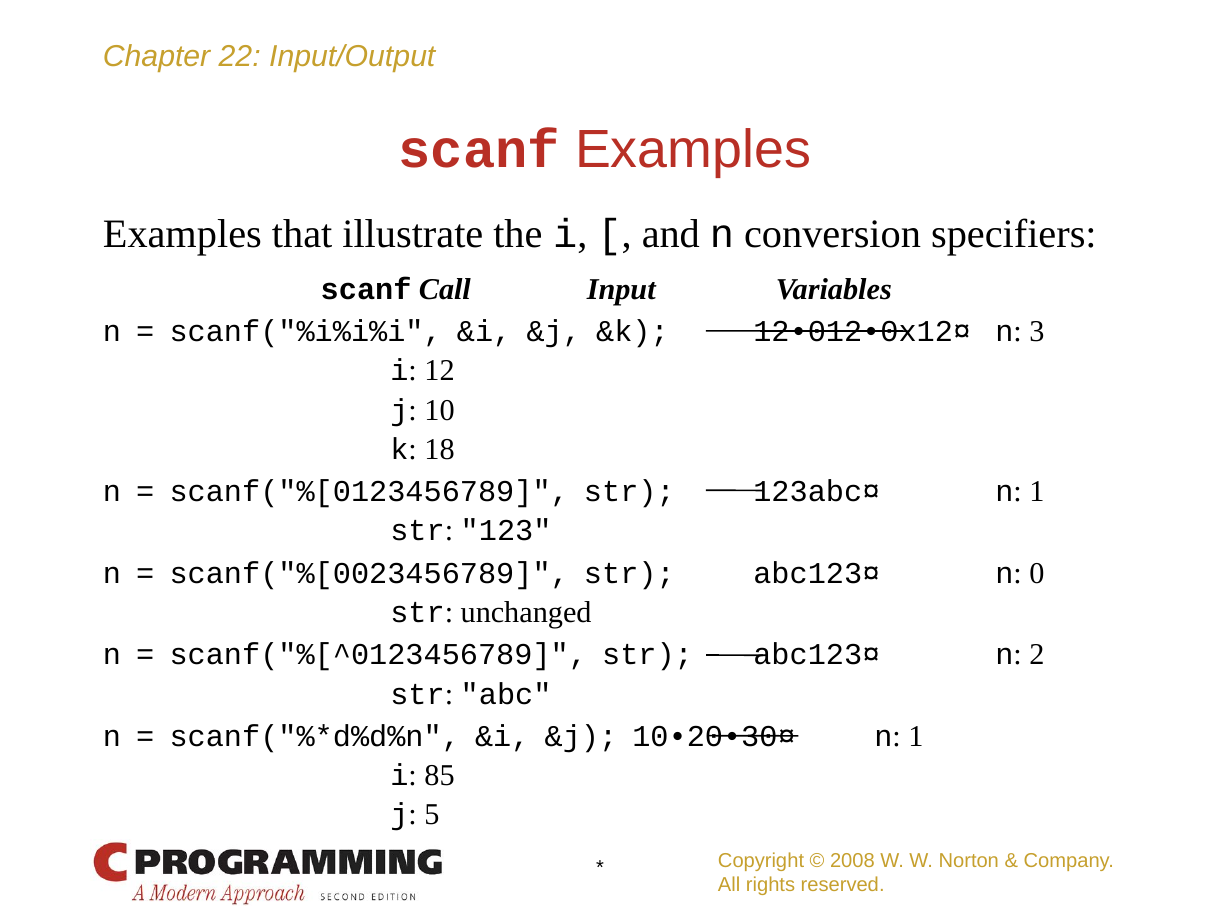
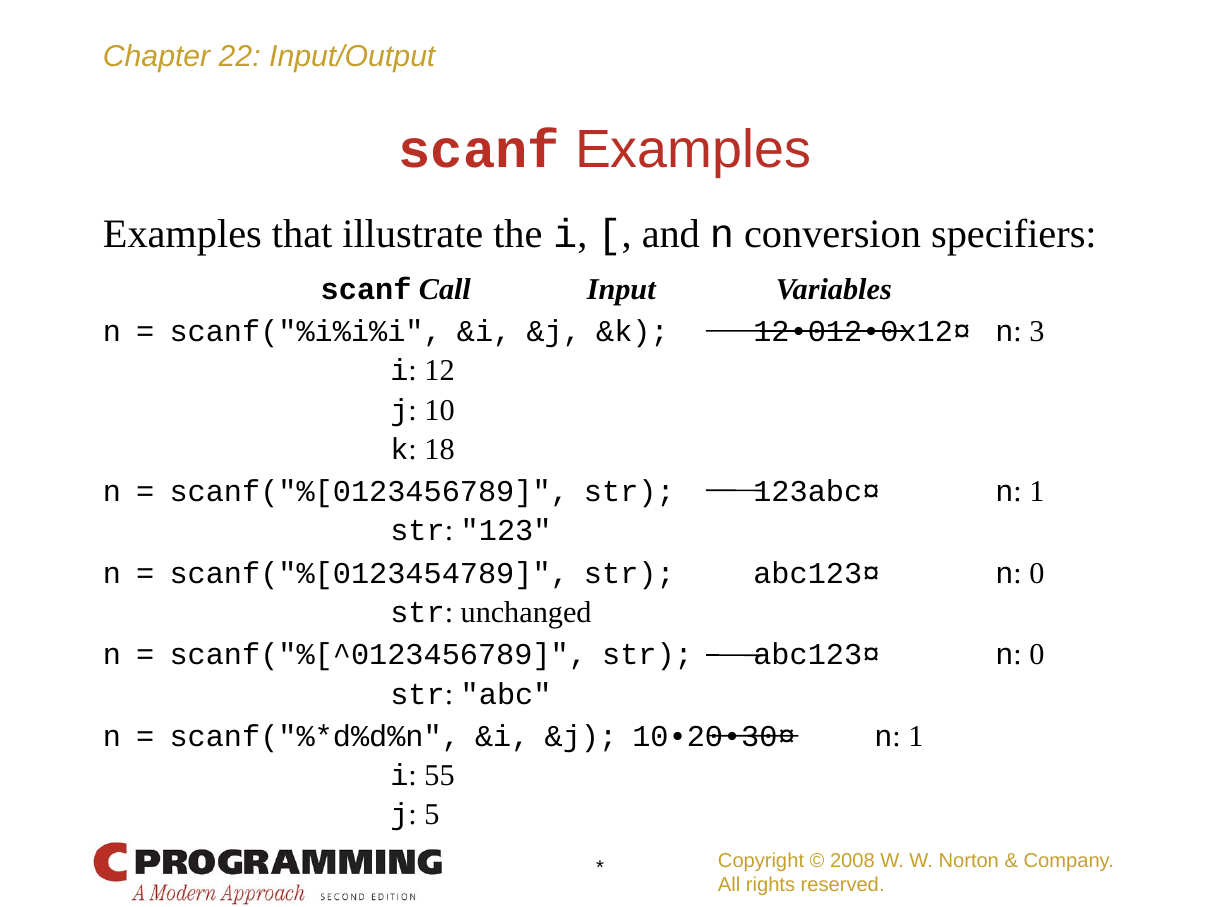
scanf("%[0023456789: scanf("%[0023456789 -> scanf("%[0123454789 (369, 574)
2: 2 -> 0 (1037, 655)
85: 85 -> 55 (440, 776)
